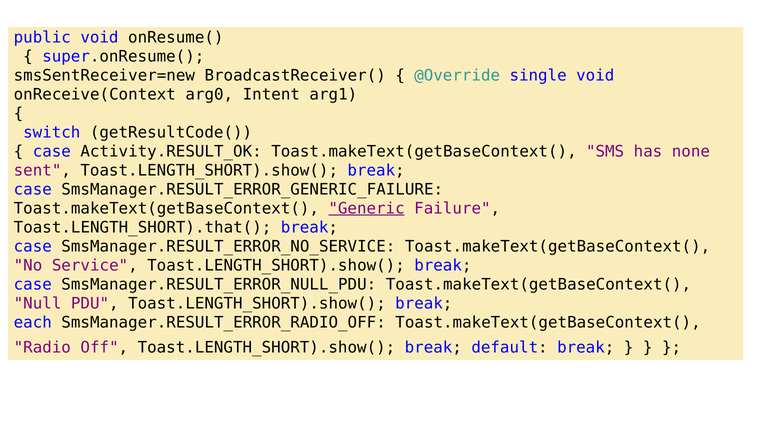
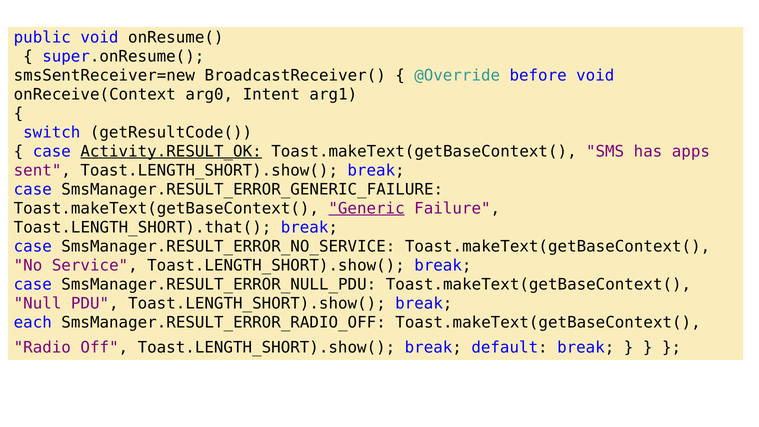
single: single -> before (538, 75)
Activity.RESULT_OK underline: none -> present (171, 151)
none: none -> apps (691, 151)
